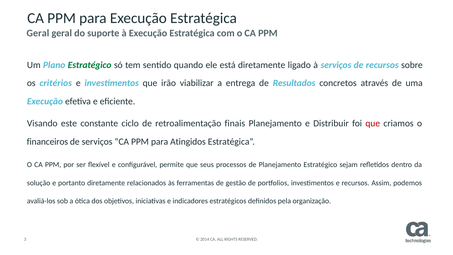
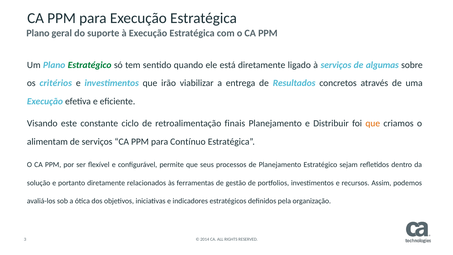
Geral: Geral -> Plano (38, 33)
de recursos: recursos -> algumas (382, 65)
que colour: red -> orange (373, 124)
financeiros: financeiros -> alimentam (47, 142)
Atingidos: Atingidos -> Contínuo (188, 142)
